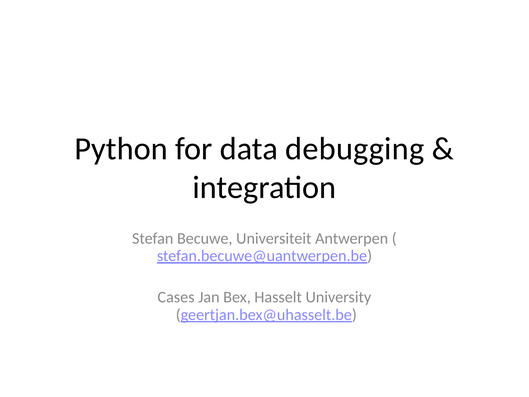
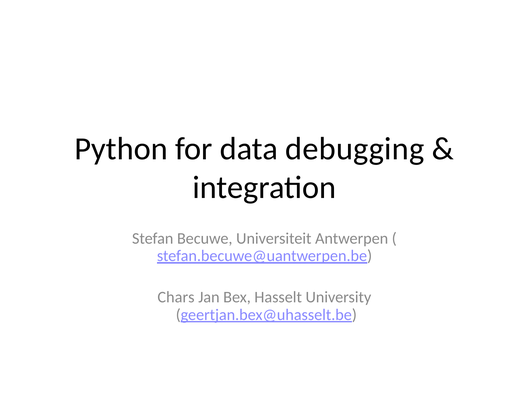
Cases: Cases -> Chars (176, 297)
